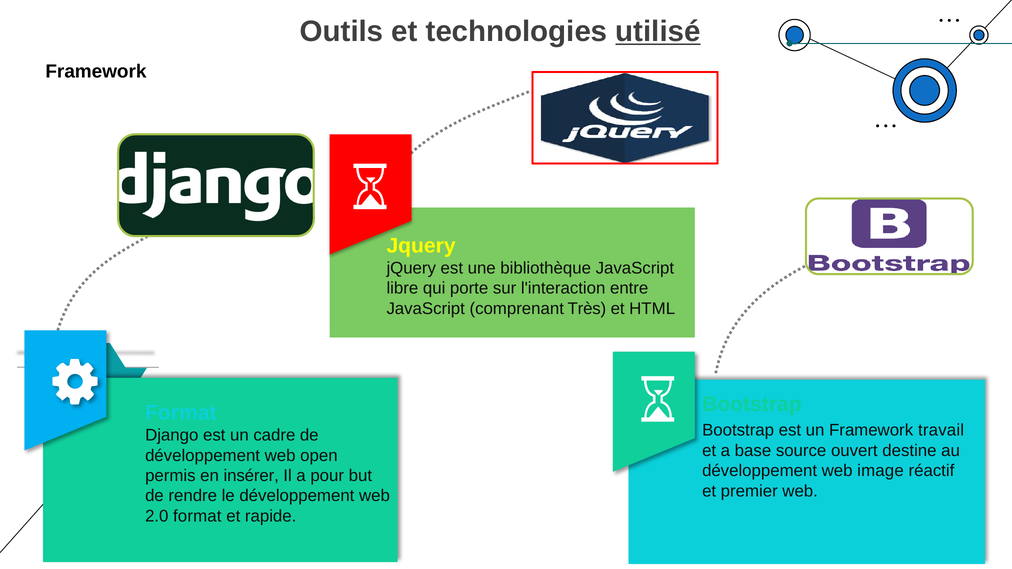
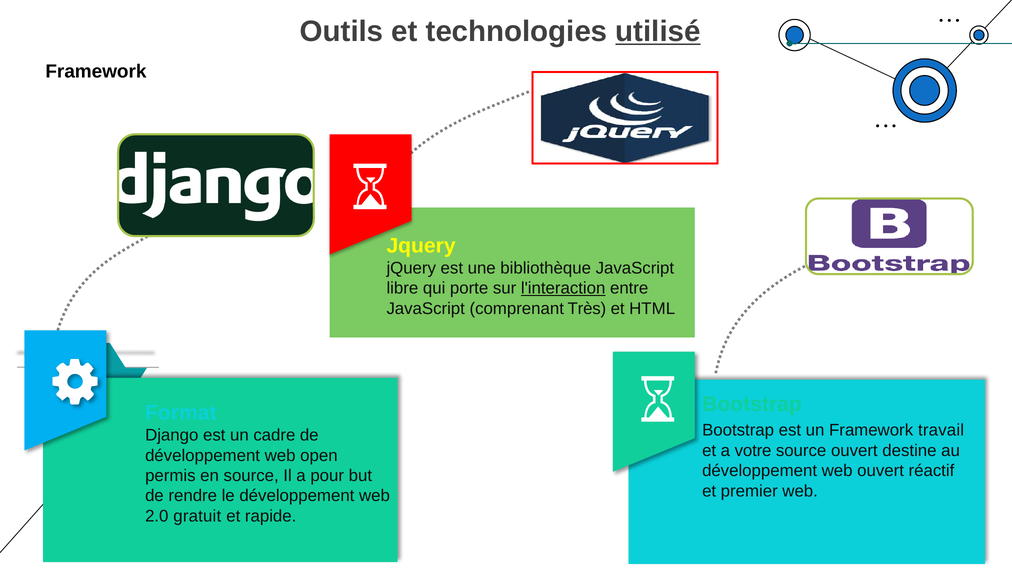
l'interaction underline: none -> present (563, 288)
base: base -> votre (753, 451)
web image: image -> ouvert (881, 471)
en insérer: insérer -> source (251, 476)
2.0 format: format -> gratuit (197, 516)
